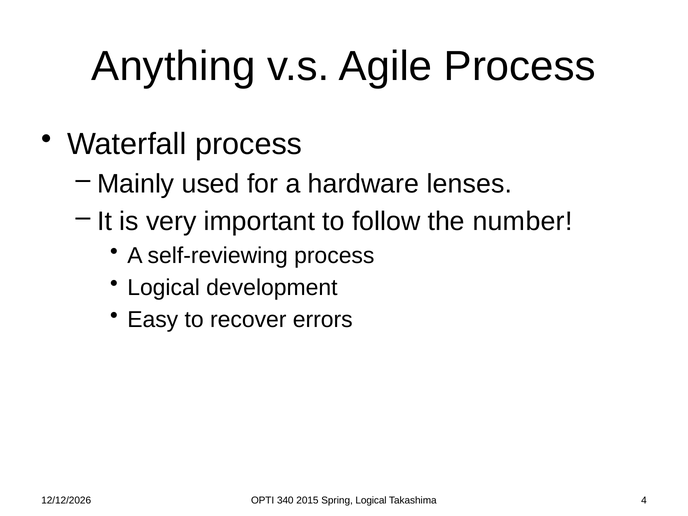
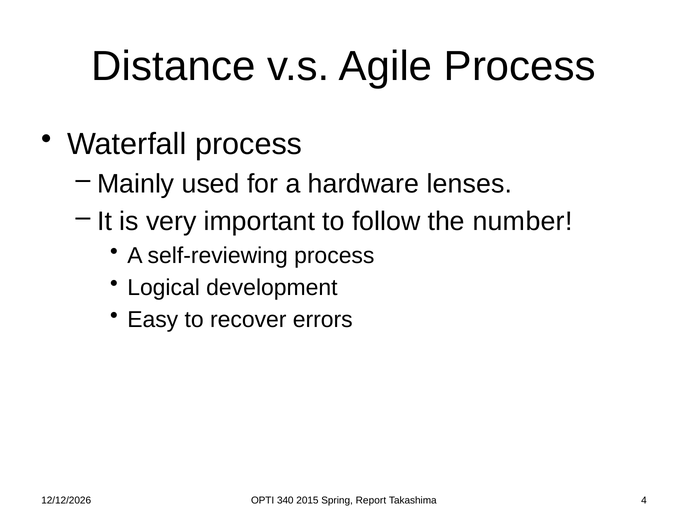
Anything: Anything -> Distance (173, 67)
Spring Logical: Logical -> Report (371, 501)
